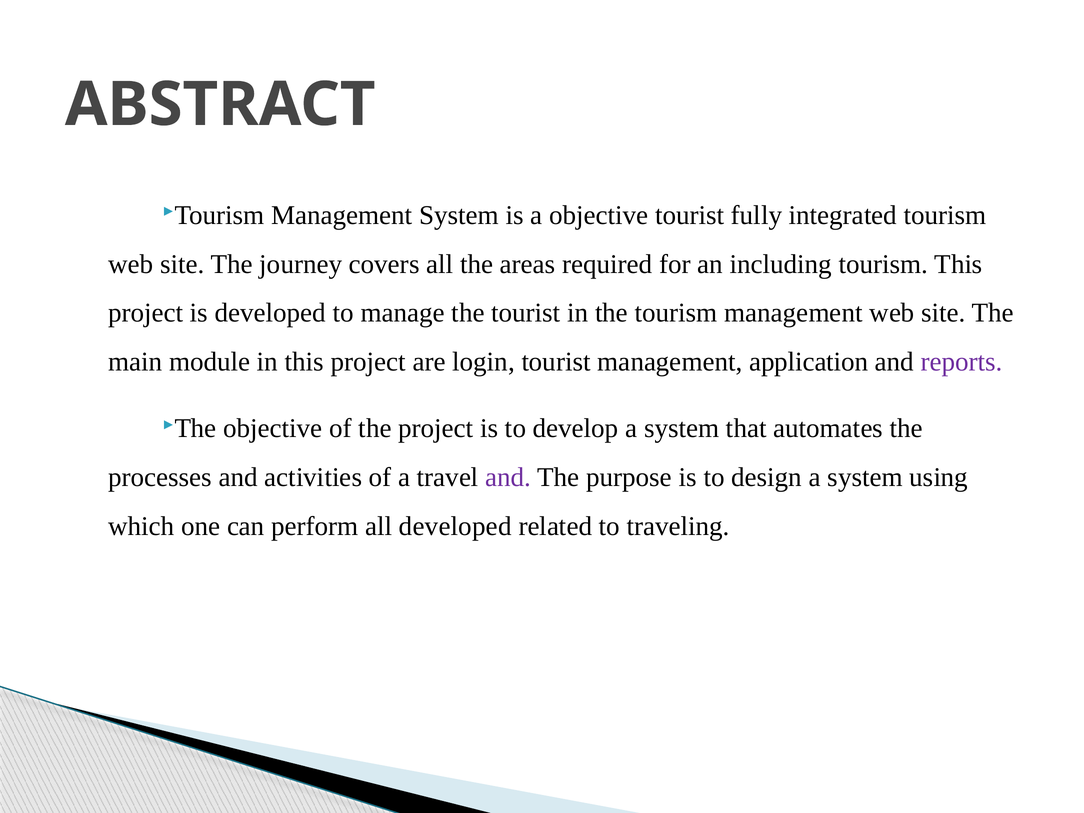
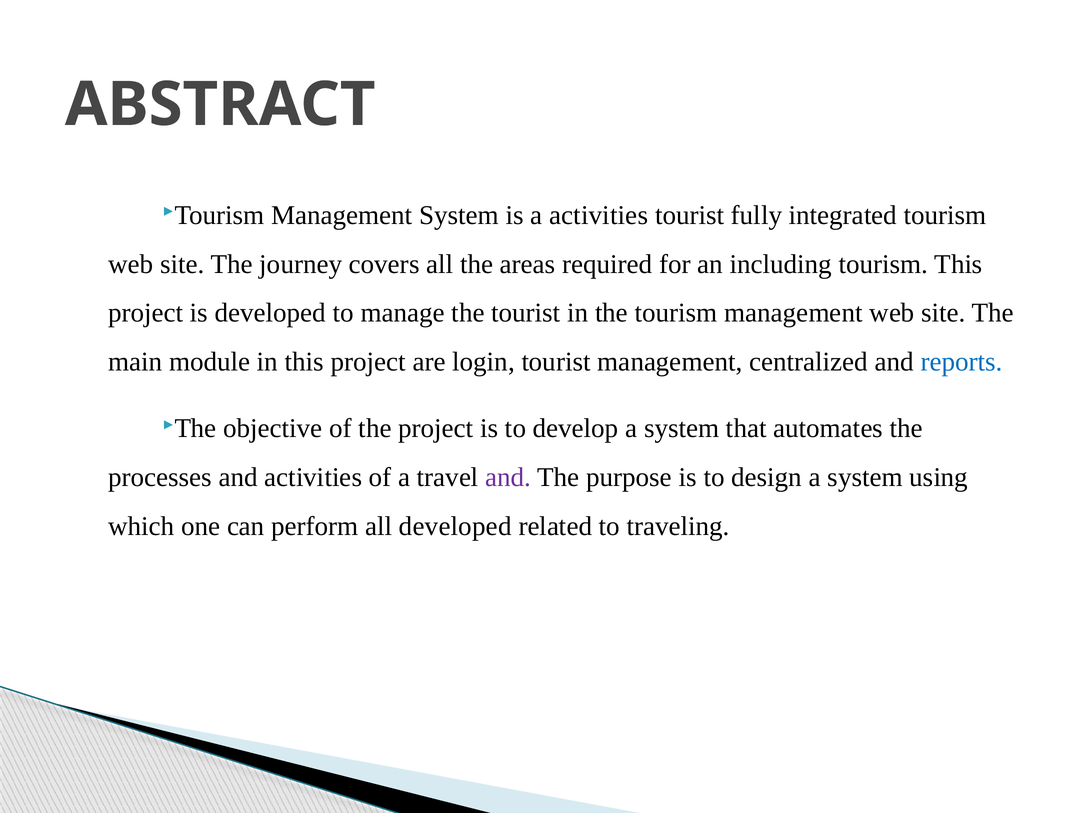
a objective: objective -> activities (599, 215)
application: application -> centralized (809, 362)
reports colour: purple -> blue (962, 362)
